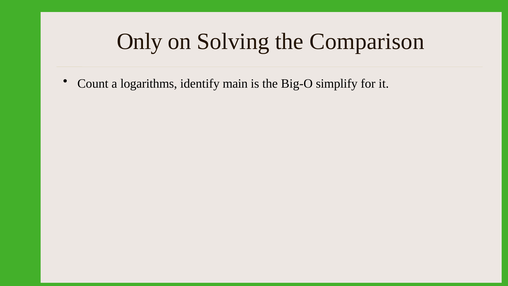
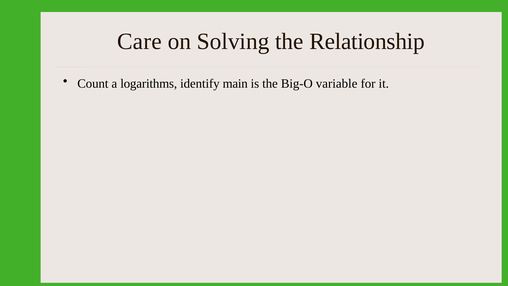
Only: Only -> Care (139, 41)
Comparison: Comparison -> Relationship (367, 41)
simplify: simplify -> variable (337, 83)
